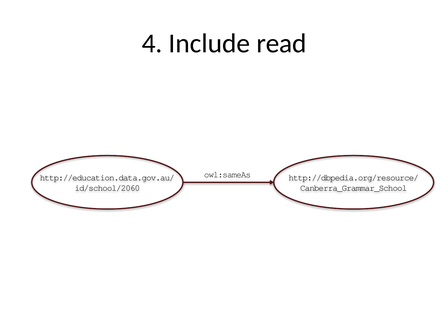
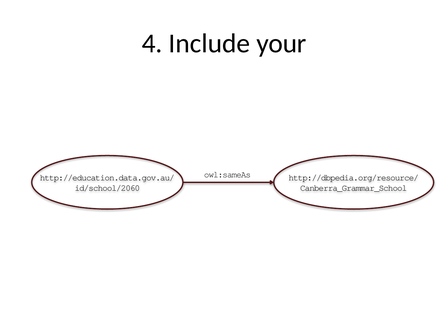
read: read -> your (281, 43)
